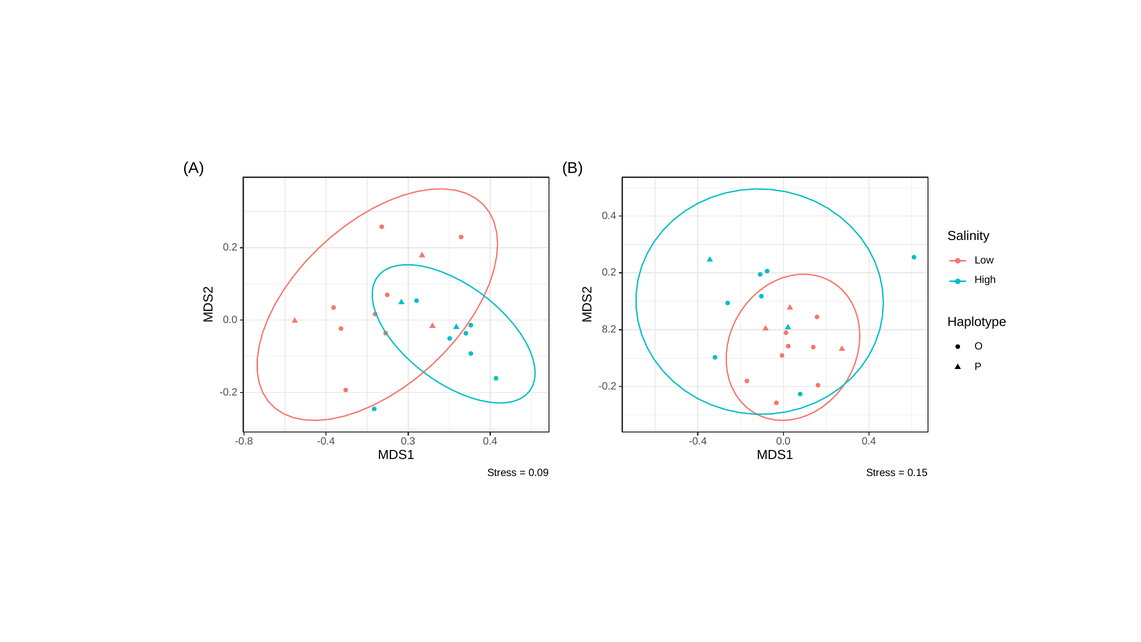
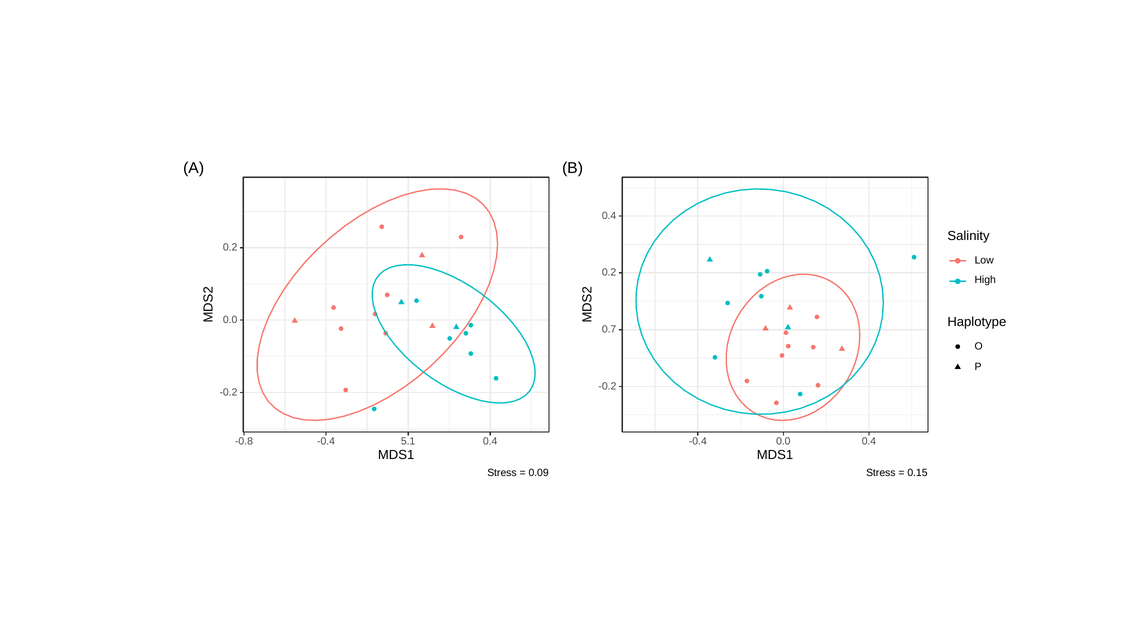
8.2: 8.2 -> 0.7 (609, 329)
0.3: 0.3 -> 5.1 (408, 441)
